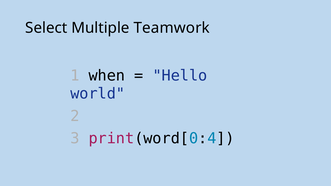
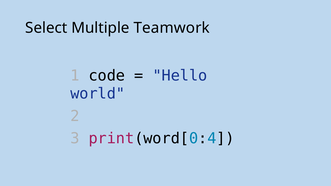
when: when -> code (107, 76)
